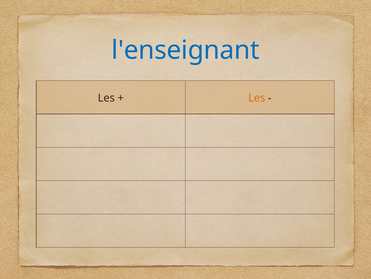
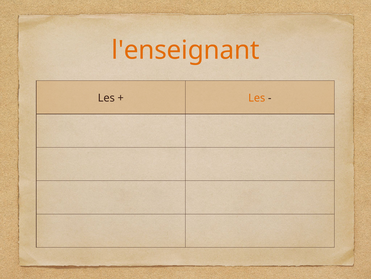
l'enseignant colour: blue -> orange (186, 50)
